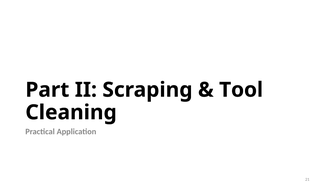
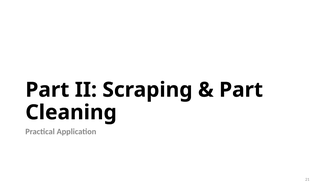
Tool: Tool -> Part (241, 90)
